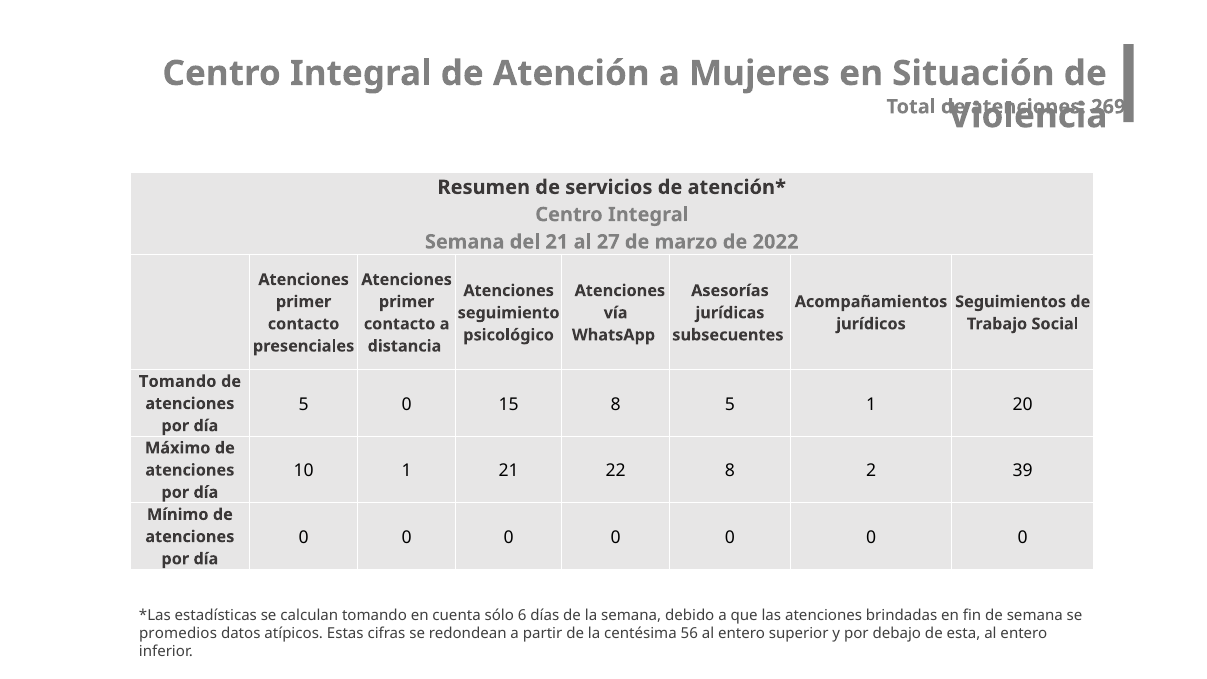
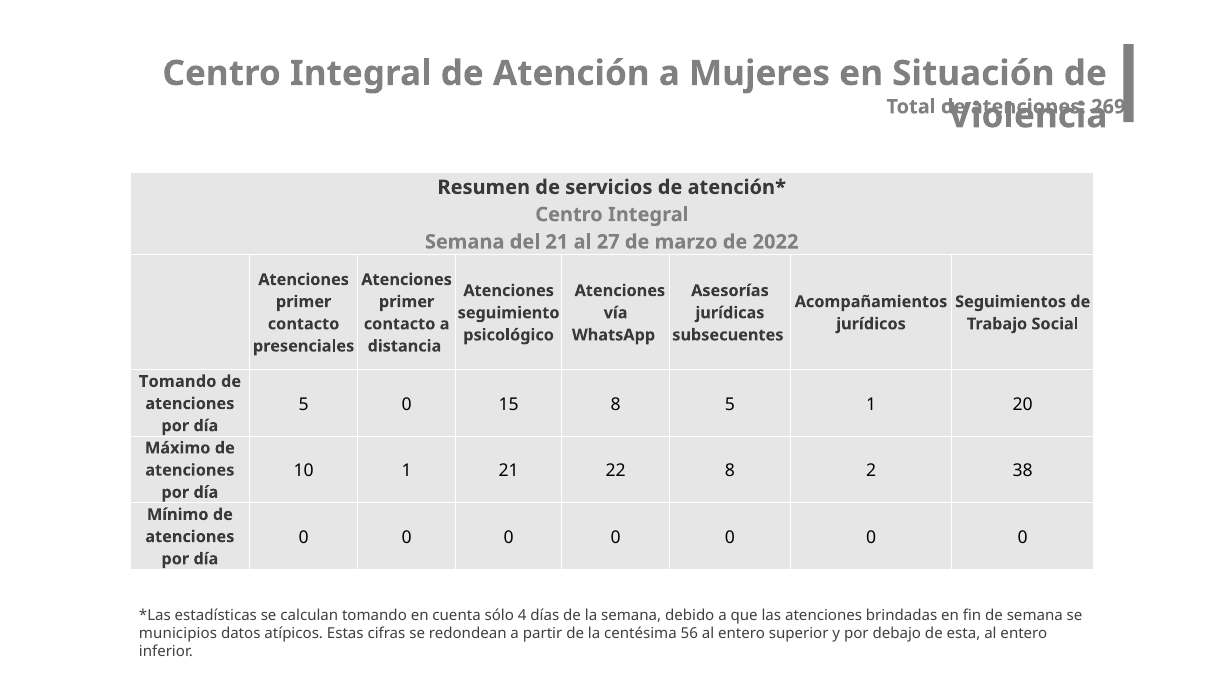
39: 39 -> 38 (1023, 471)
6: 6 -> 4 (522, 615)
promedios: promedios -> municipios (178, 633)
